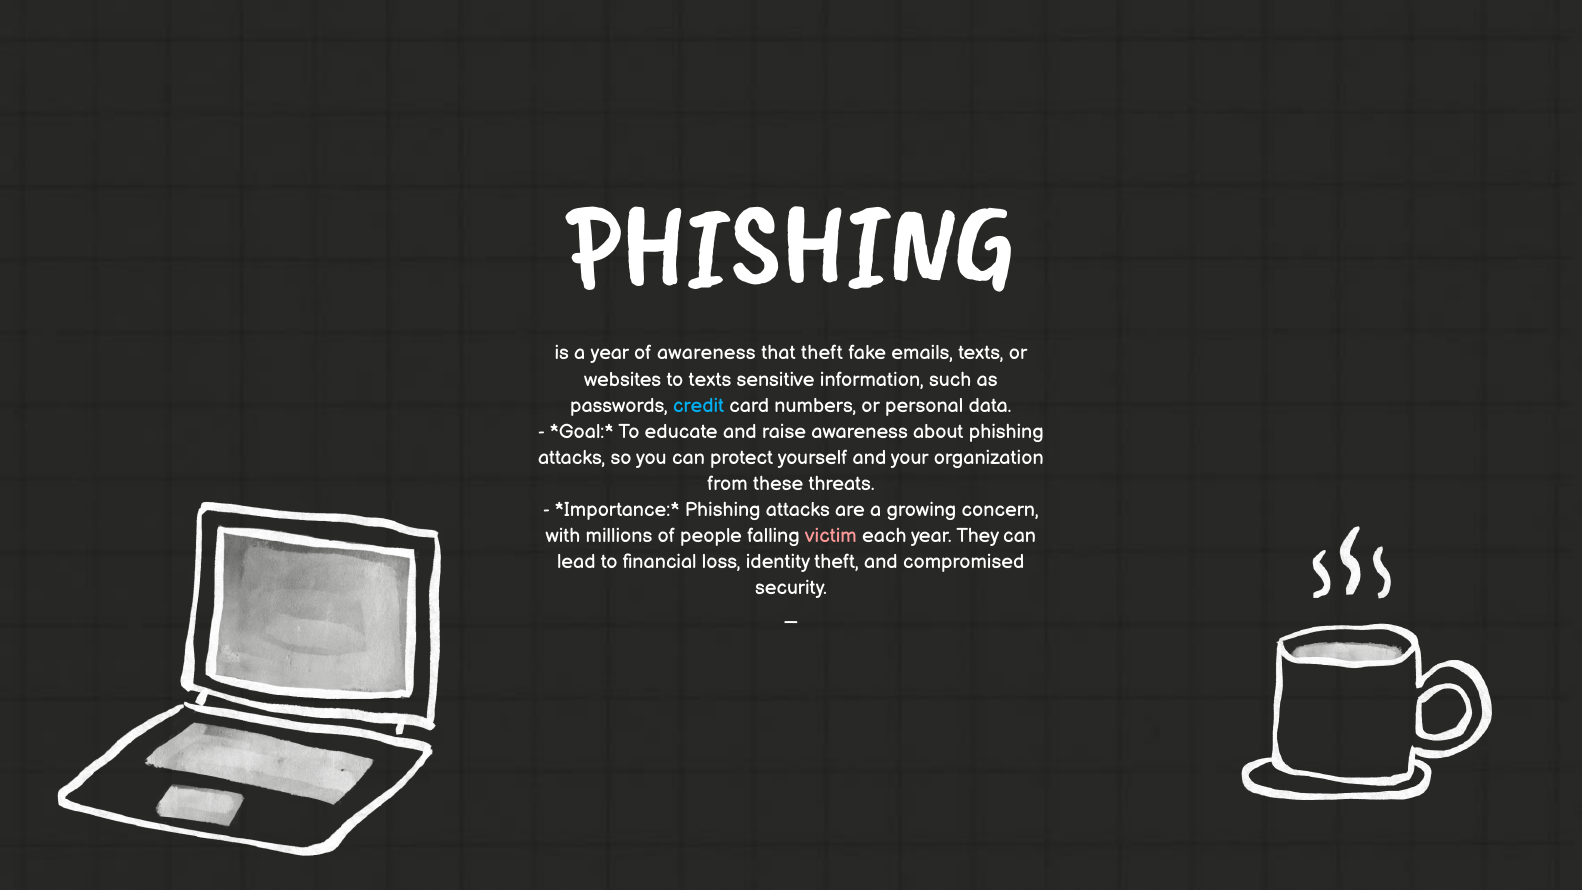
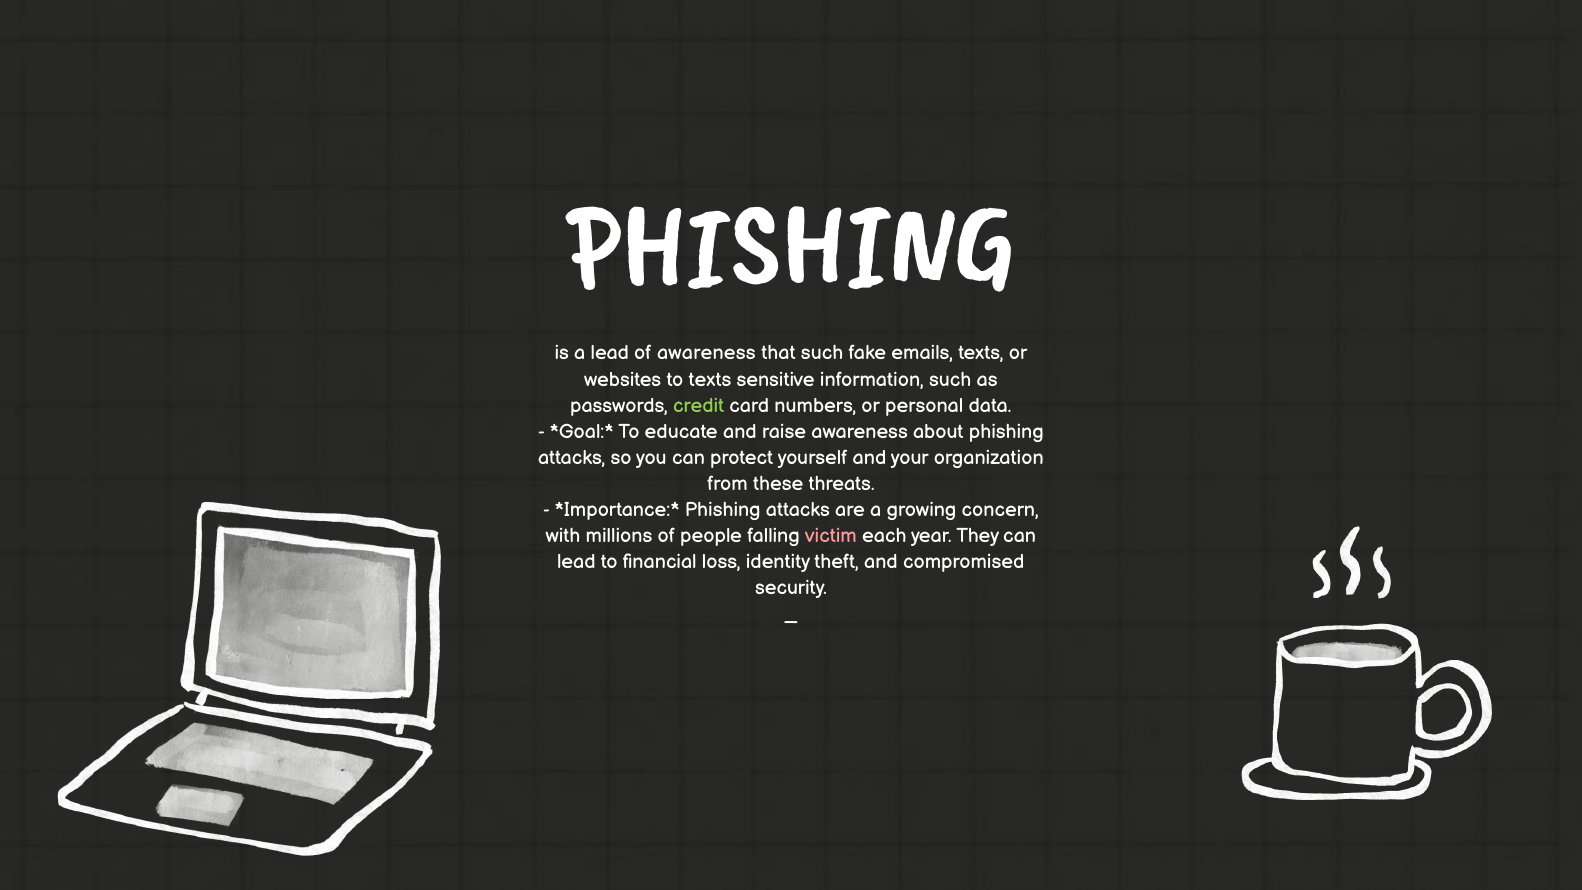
a year: year -> lead (610, 353)
that theft: theft -> such (822, 353)
credit colour: light blue -> light green (699, 406)
